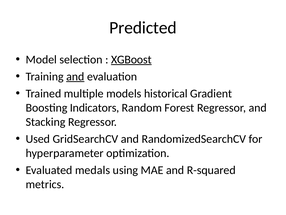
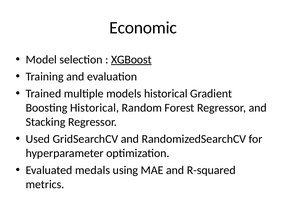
Predicted: Predicted -> Economic (143, 28)
and underline: present -> none (75, 76)
Boosting Indicators: Indicators -> Historical (95, 107)
